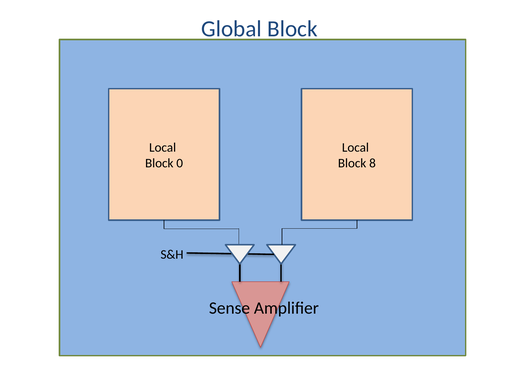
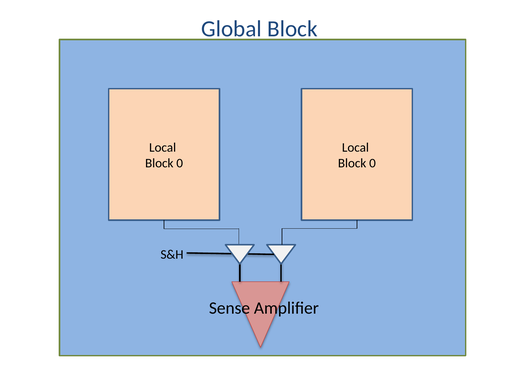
8: 8 -> 0 (373, 163)
